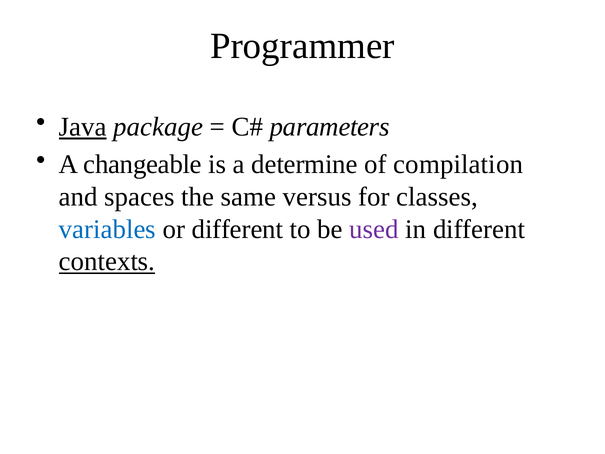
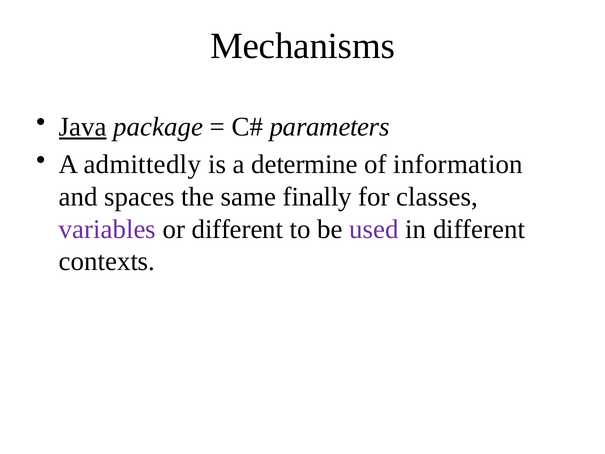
Programmer: Programmer -> Mechanisms (302, 46)
changeable: changeable -> admittedly (142, 165)
compilation: compilation -> information (458, 165)
versus: versus -> finally (317, 197)
variables colour: blue -> purple (107, 229)
contexts underline: present -> none (107, 261)
